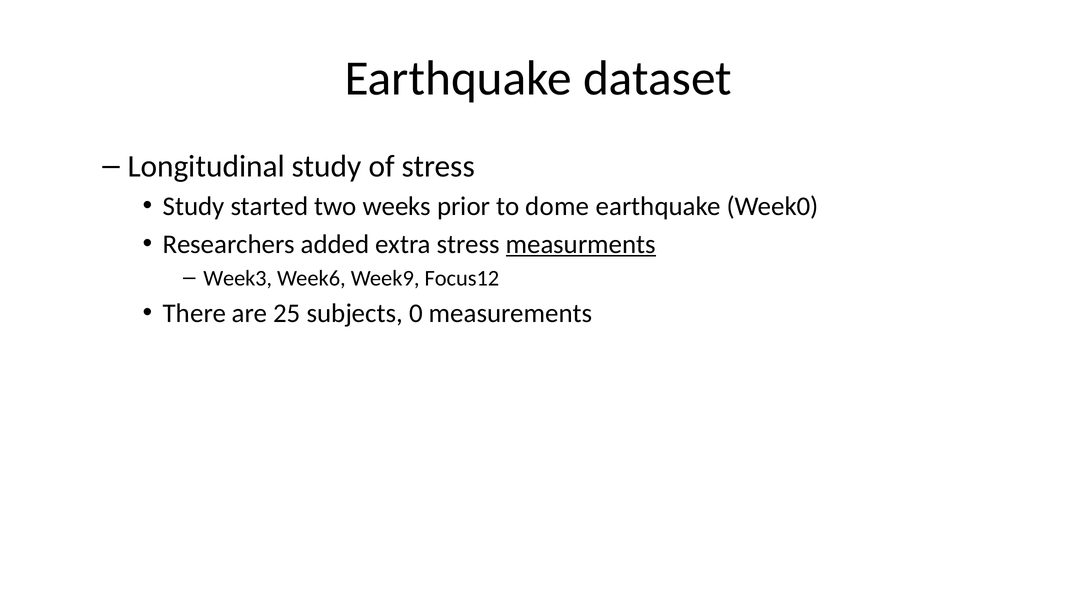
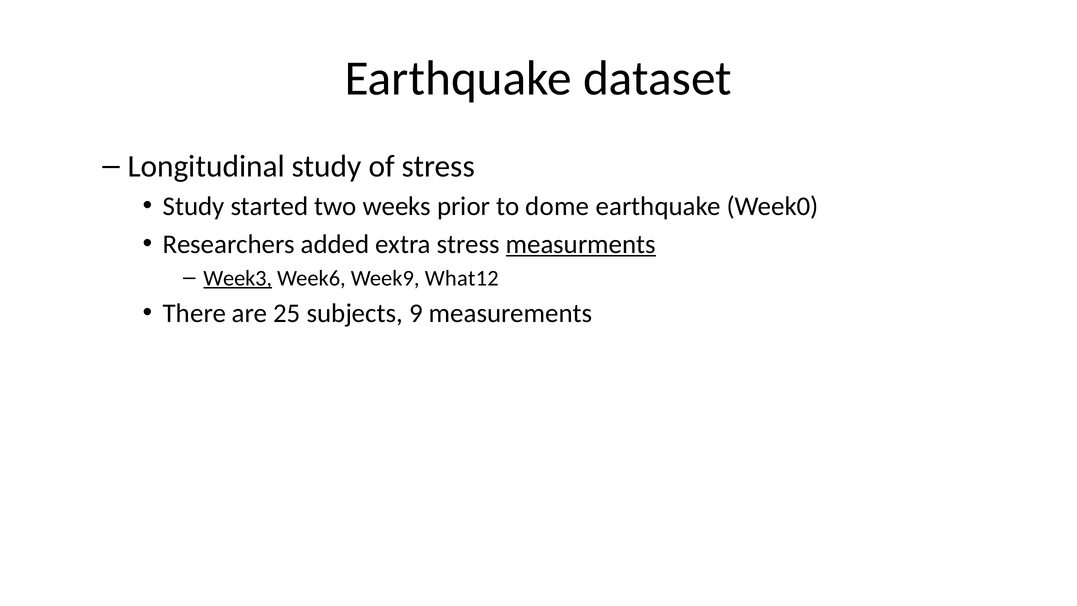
Week3 underline: none -> present (238, 278)
Focus12: Focus12 -> What12 (462, 278)
0: 0 -> 9 (416, 313)
